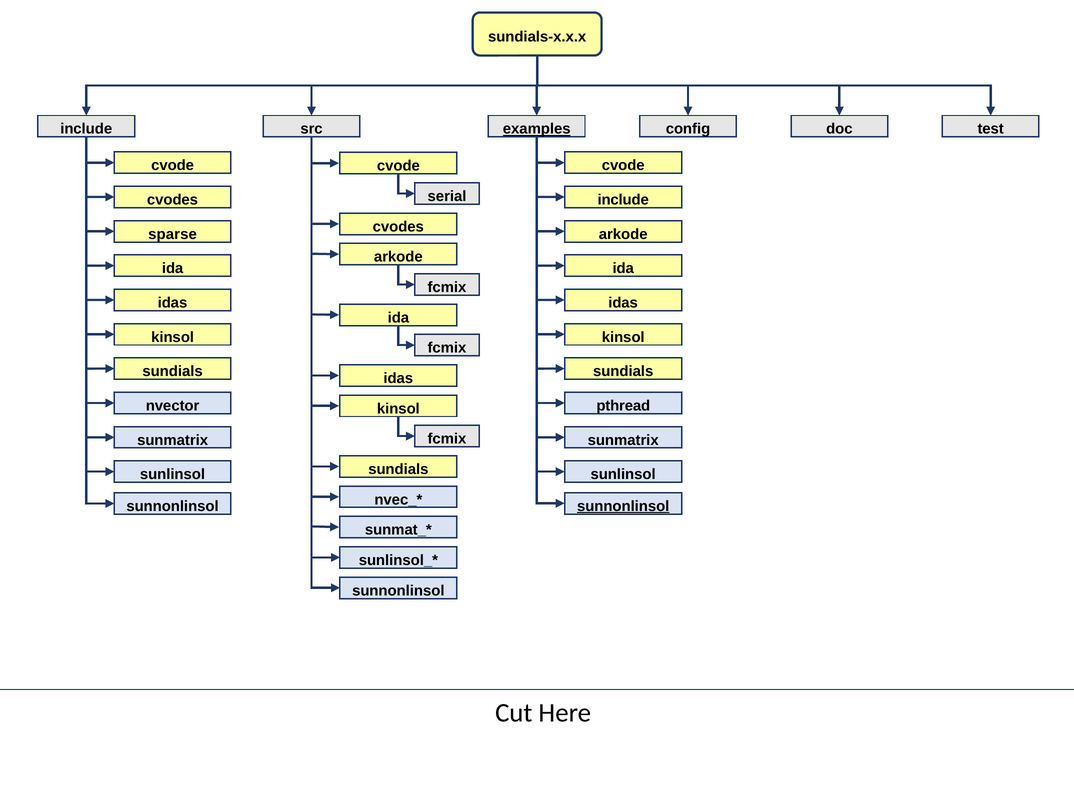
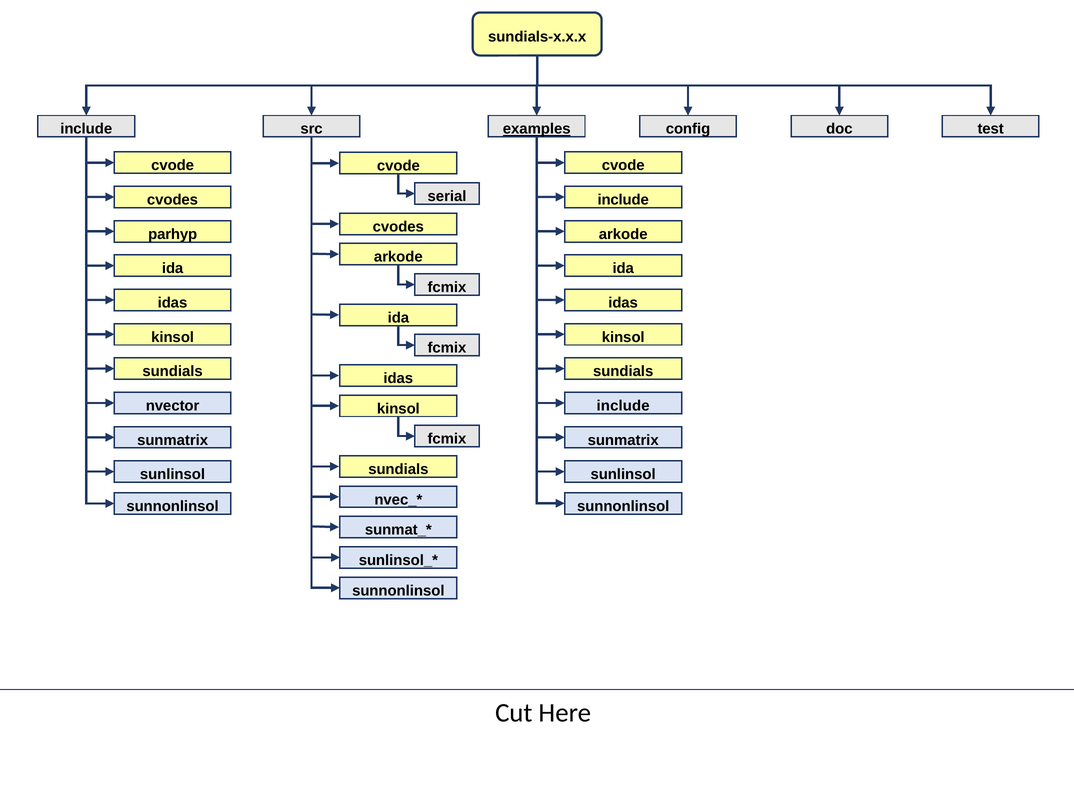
sparse: sparse -> parhyp (173, 234)
pthread: pthread -> include (623, 406)
sunnonlinsol underline: present -> none (623, 506)
